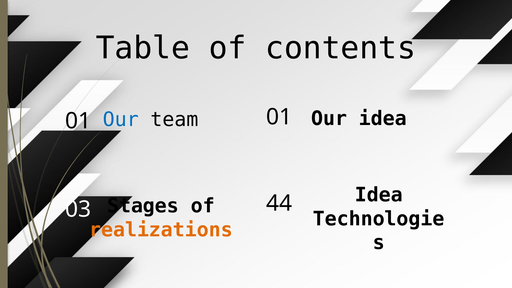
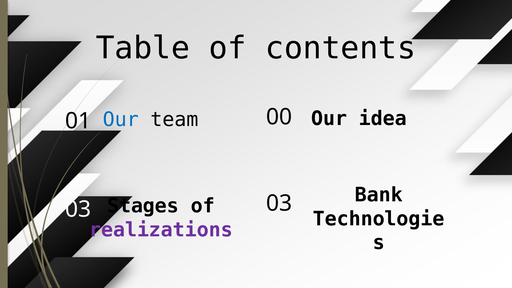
01 01: 01 -> 00 (279, 117)
Idea: Idea -> Bank (379, 195)
03 44: 44 -> 03 (279, 203)
realizations colour: orange -> purple (161, 230)
